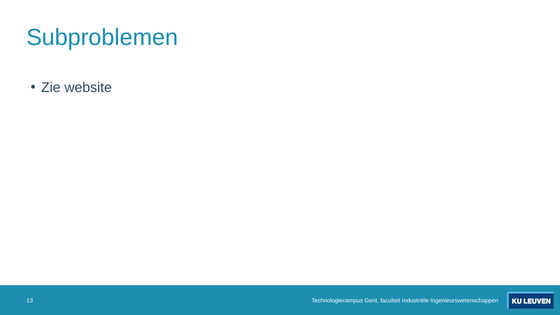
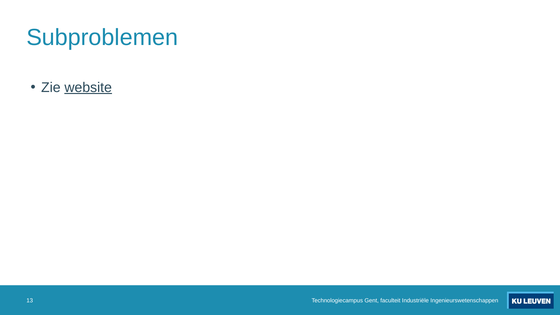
website underline: none -> present (88, 88)
